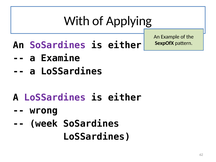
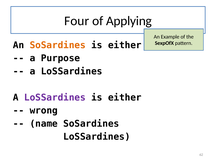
With: With -> Four (77, 21)
SoSardines colour: purple -> orange (58, 45)
Examine: Examine -> Purpose (60, 58)
week: week -> name (44, 124)
